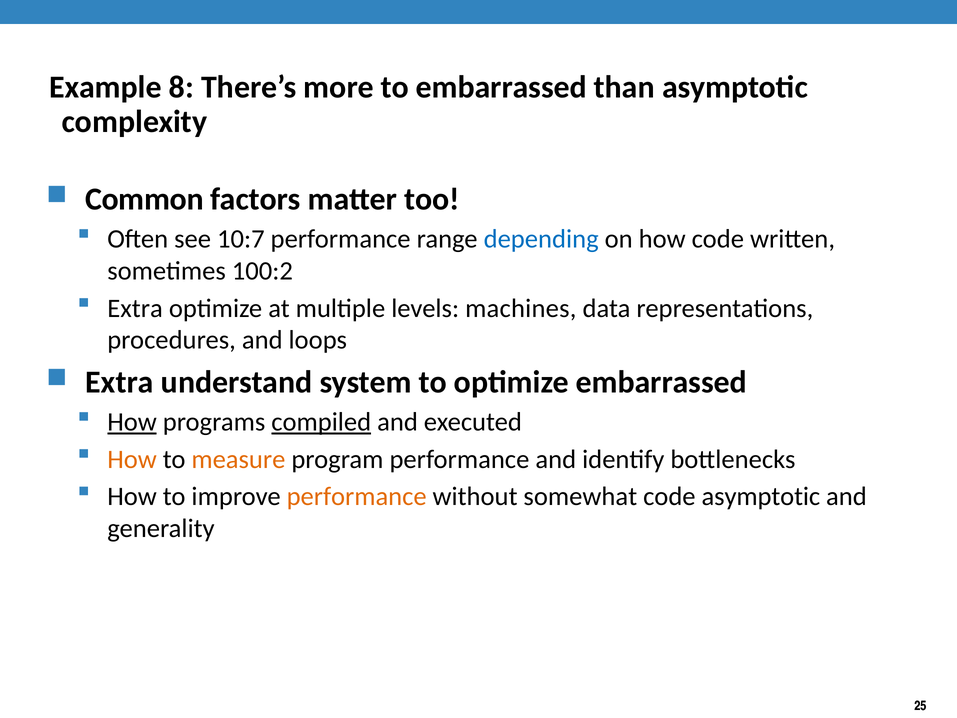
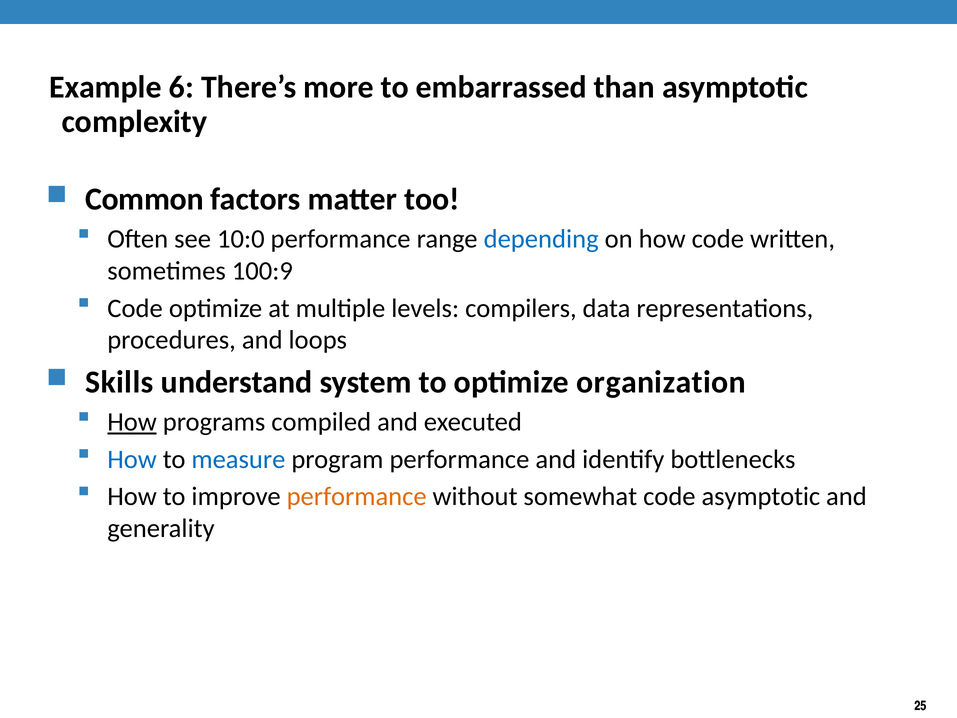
8: 8 -> 6 (181, 87)
10:7: 10:7 -> 10:0 (241, 239)
100:2: 100:2 -> 100:9 (262, 271)
Extra: Extra -> Code (135, 308)
machines: machines -> compilers (521, 308)
Extra: Extra -> Skills (119, 382)
optimize embarrassed: embarrassed -> organization (661, 382)
compiled underline: present -> none (321, 422)
How colour: orange -> blue (132, 459)
measure colour: orange -> blue (238, 459)
